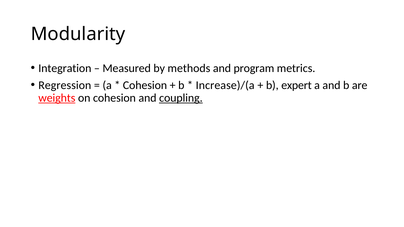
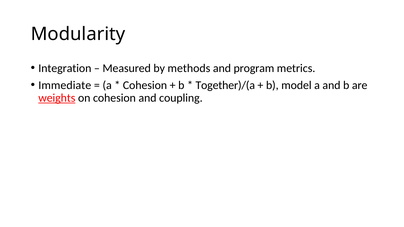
Regression: Regression -> Immediate (65, 85)
Increase)/(a: Increase)/(a -> Together)/(a (225, 85)
expert: expert -> model (296, 85)
coupling underline: present -> none (181, 98)
